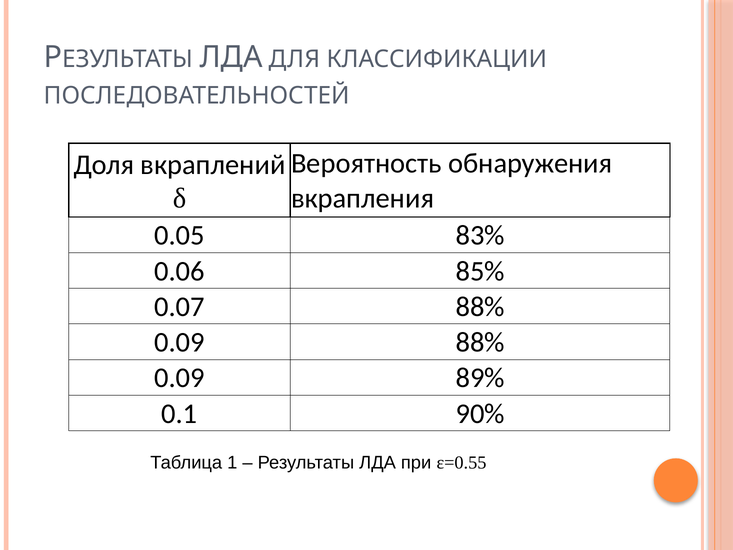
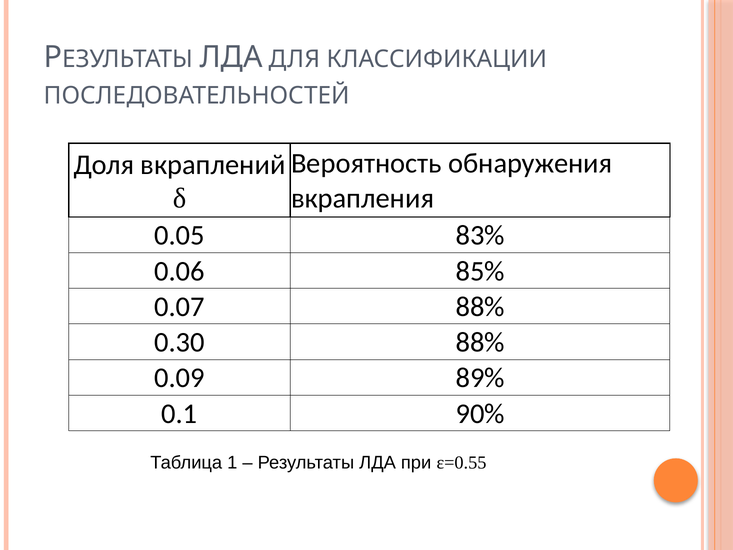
0.09: 0.09 -> 0.30 (180, 342)
